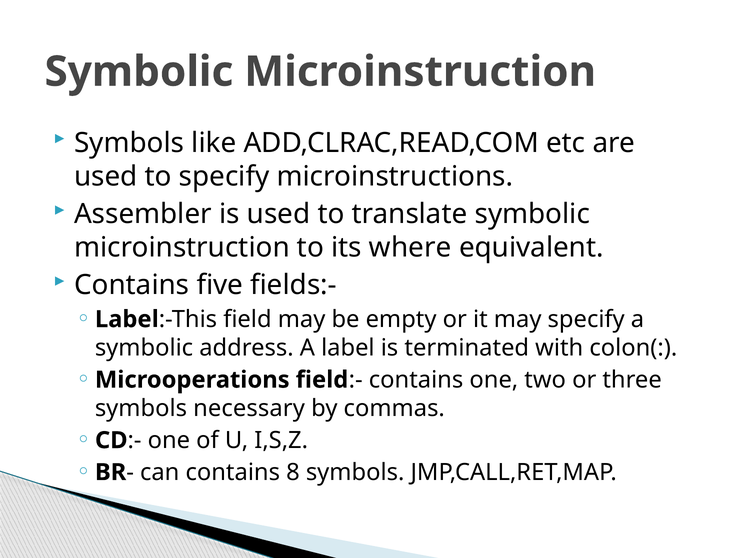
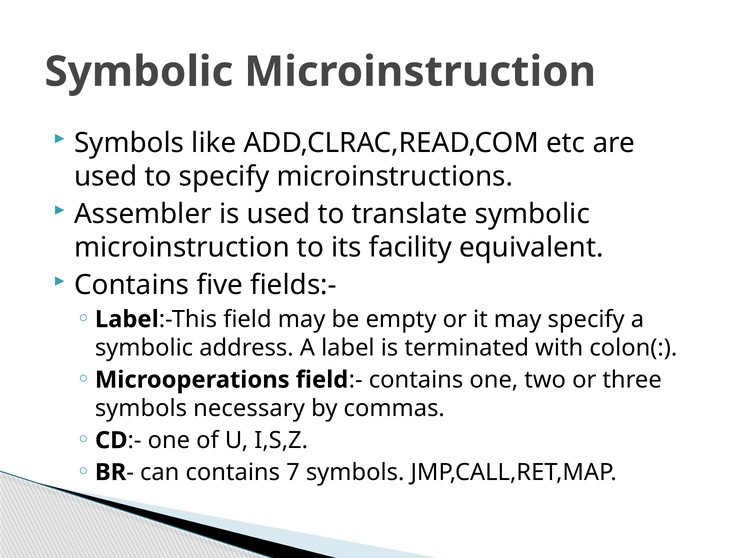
where: where -> facility (411, 247)
8: 8 -> 7 (293, 472)
